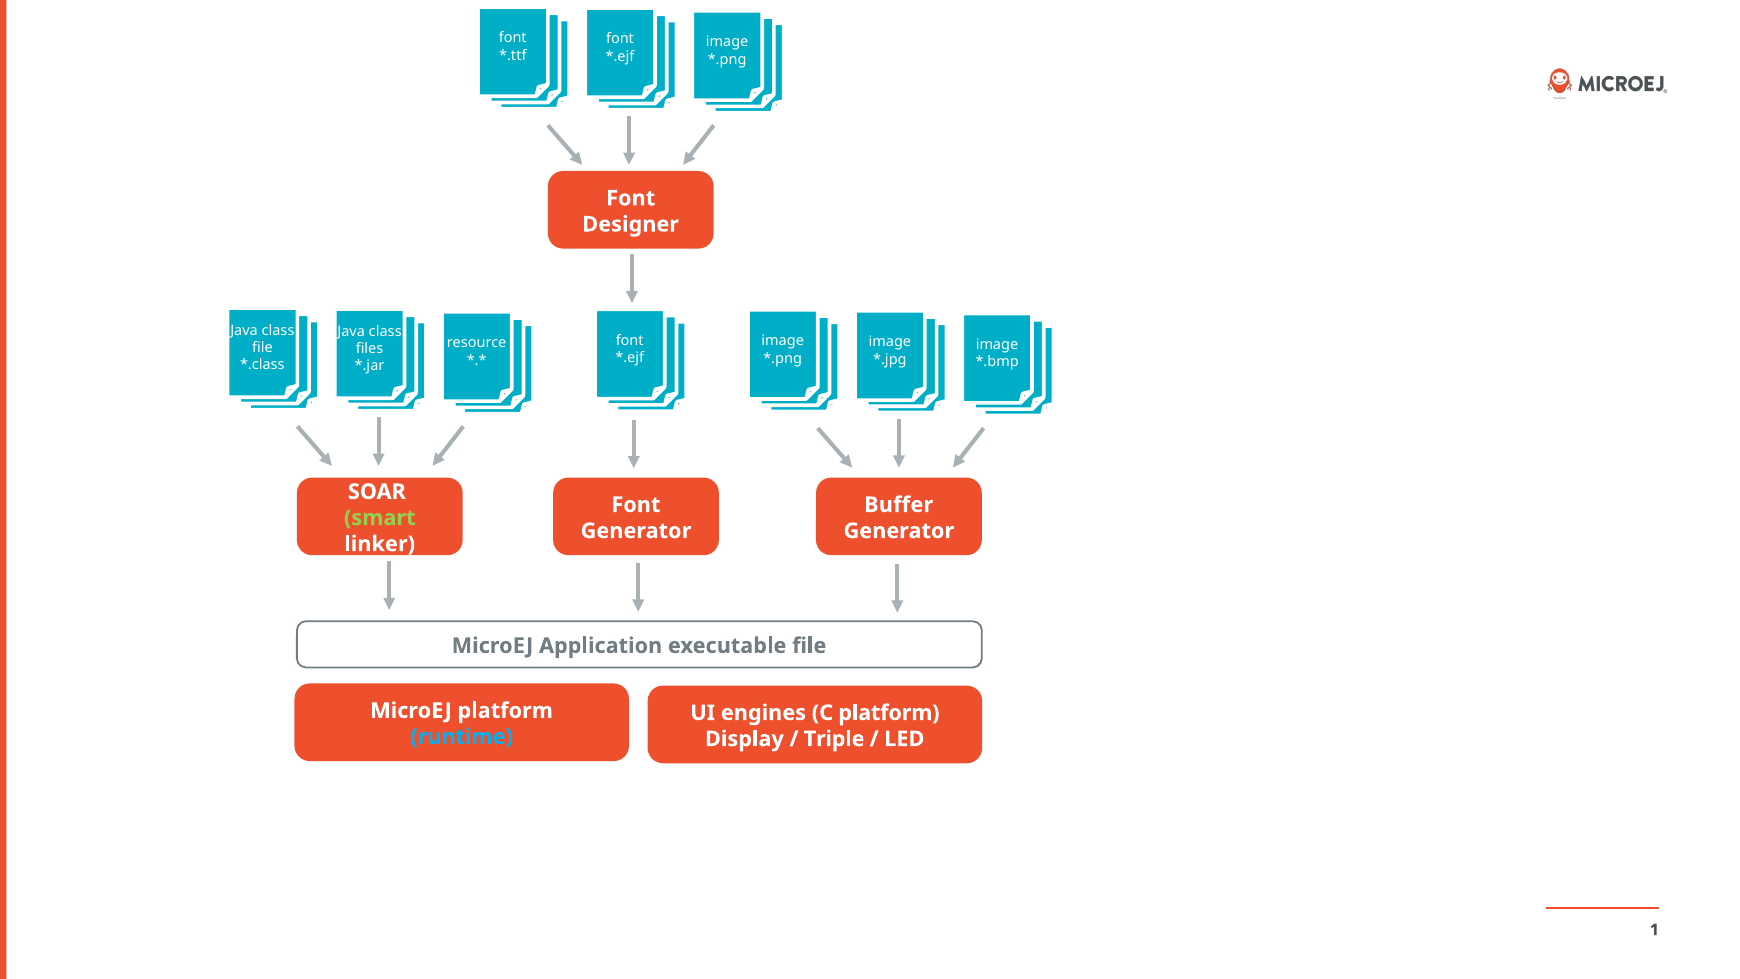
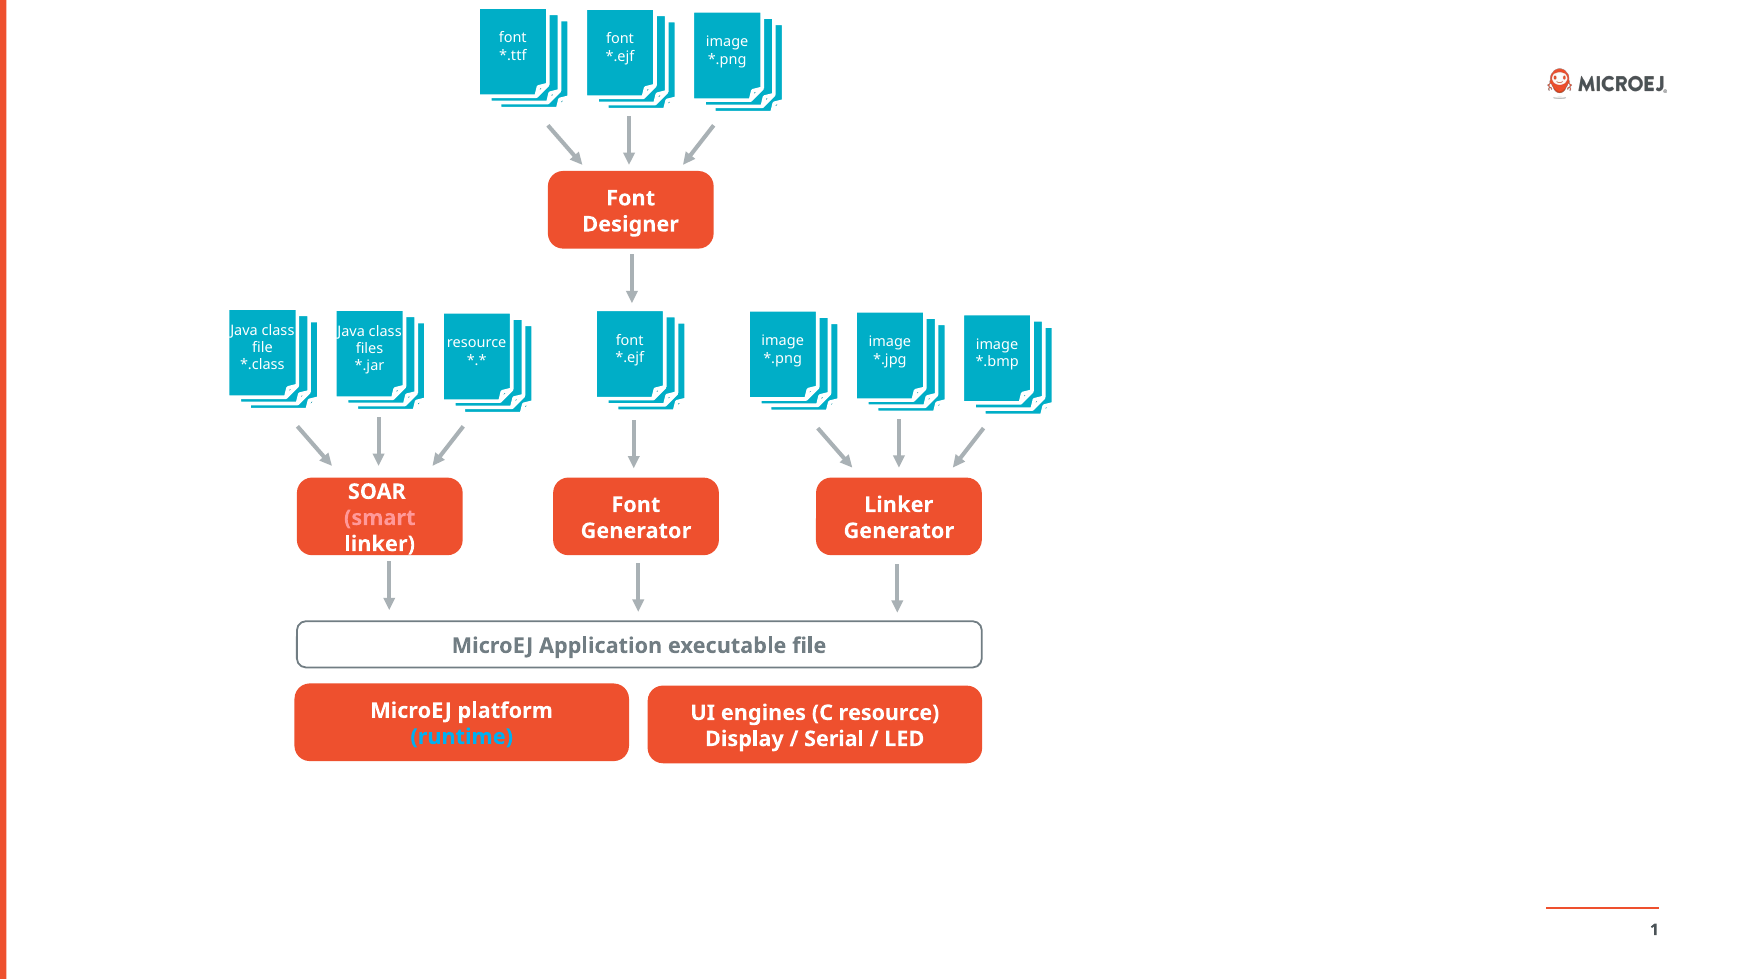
Buffer: Buffer -> Linker (899, 505)
smart colour: light green -> pink (380, 518)
C platform: platform -> resource (889, 713)
Triple: Triple -> Serial (834, 739)
